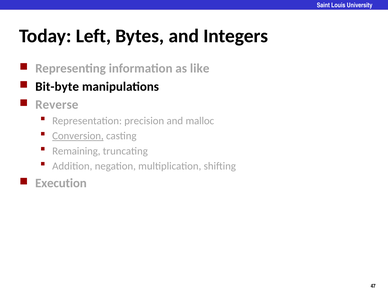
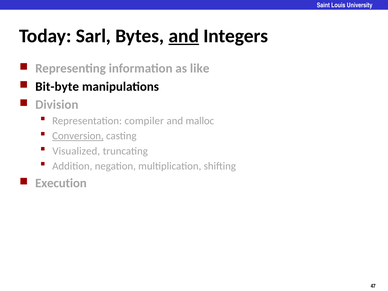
Left: Left -> Sarl (93, 36)
and underline: none -> present (184, 36)
Reverse: Reverse -> Division (57, 105)
precision: precision -> compiler (144, 121)
Remaining: Remaining -> Visualized (76, 151)
